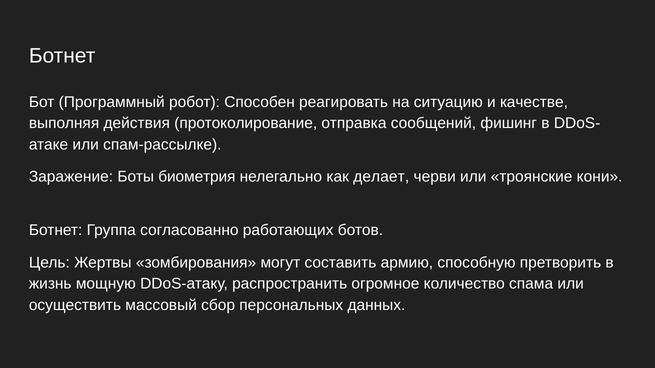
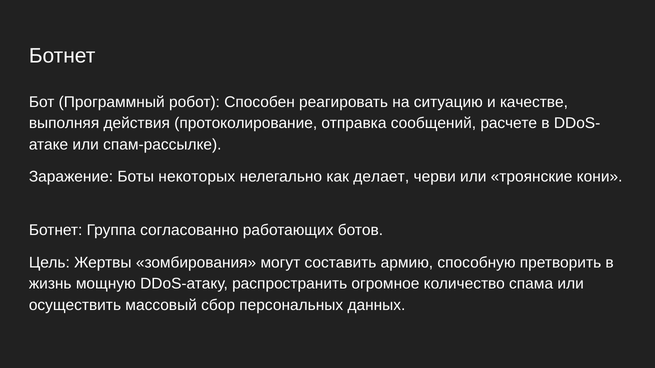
фишинг: фишинг -> расчете (509, 124)
биометрия: биометрия -> некоторых (197, 177)
